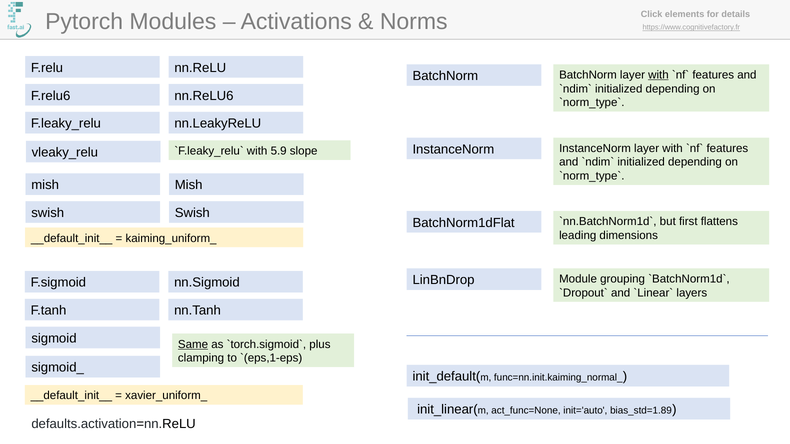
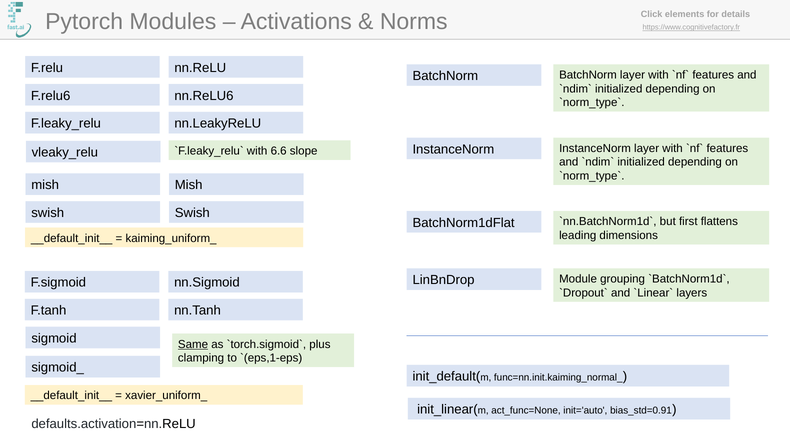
with underline: present -> none (658, 75)
5.9: 5.9 -> 6.6 (279, 151)
bias_std=1.89: bias_std=1.89 -> bias_std=0.91 (641, 411)
